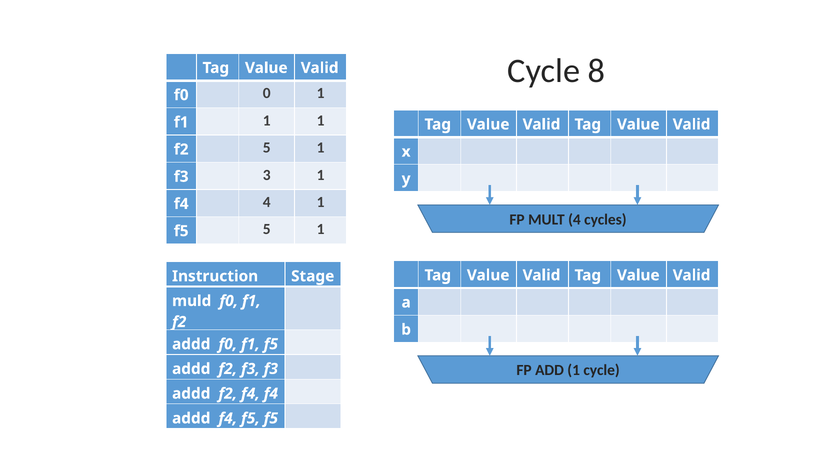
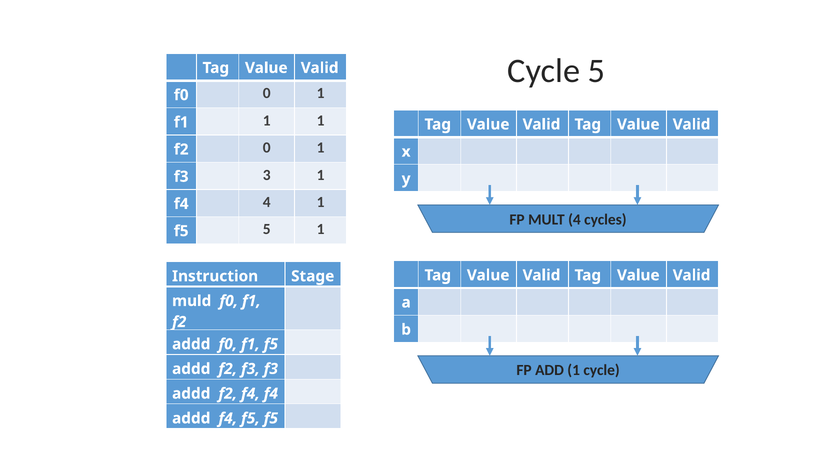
Cycle 8: 8 -> 5 (596, 71)
f2 5: 5 -> 0 (267, 148)
